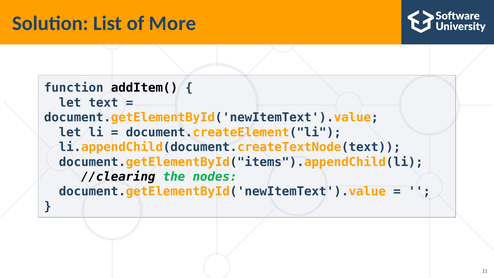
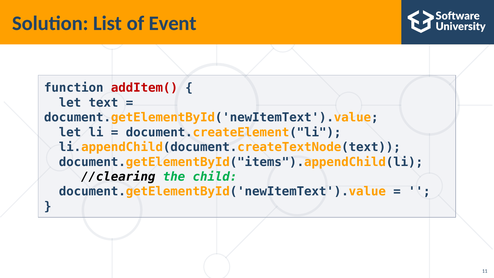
More: More -> Event (173, 23)
addItem( colour: black -> red (144, 88)
nodes: nodes -> child (215, 177)
